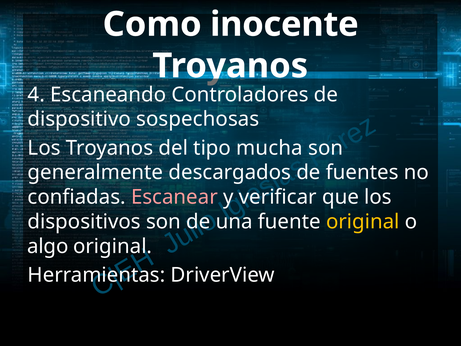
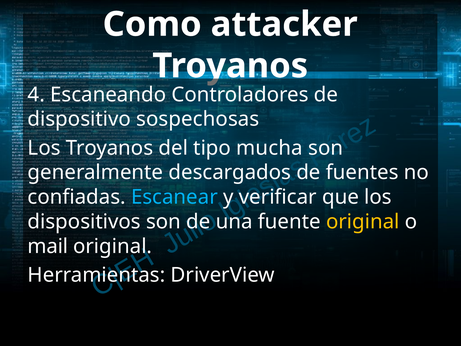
inocente: inocente -> attacker (284, 24)
Escanear colour: pink -> light blue (174, 197)
algo: algo -> mail (48, 246)
